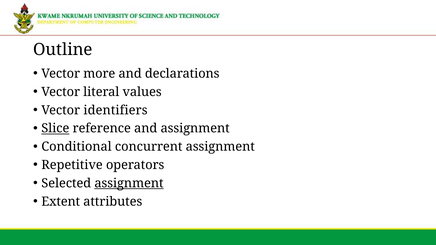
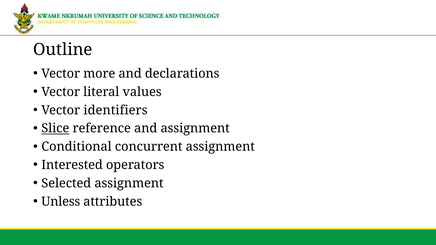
Repetitive: Repetitive -> Interested (72, 165)
assignment underline: present -> none (129, 183)
Extent: Extent -> Unless (61, 202)
